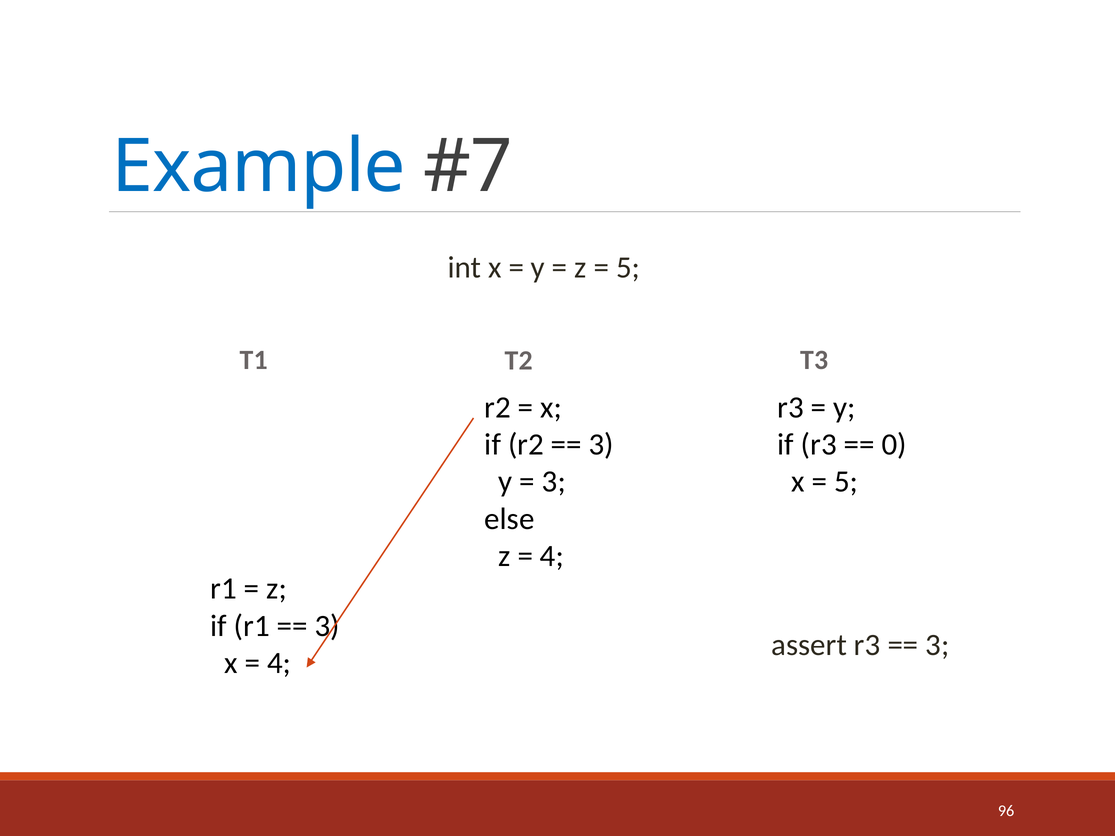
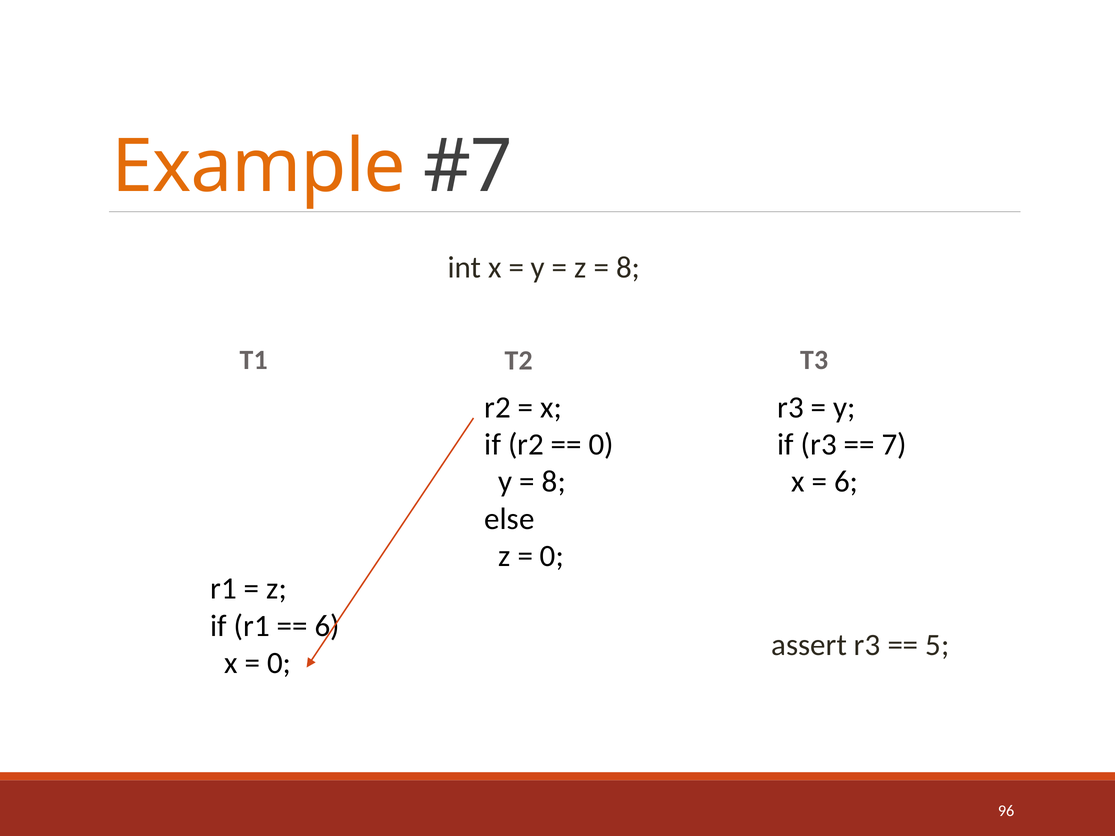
Example colour: blue -> orange (259, 167)
5: 5 -> 8 (628, 268)
3: 3 -> 0 (601, 445)
0: 0 -> 7 (894, 445)
3: 3 -> 8 (554, 482)
5: 5 -> 6 (846, 482)
4: 4 -> 0 (552, 556)
3: 3 -> 6 (327, 626)
3: 3 -> 5 (937, 645)
4: 4 -> 0 (279, 663)
